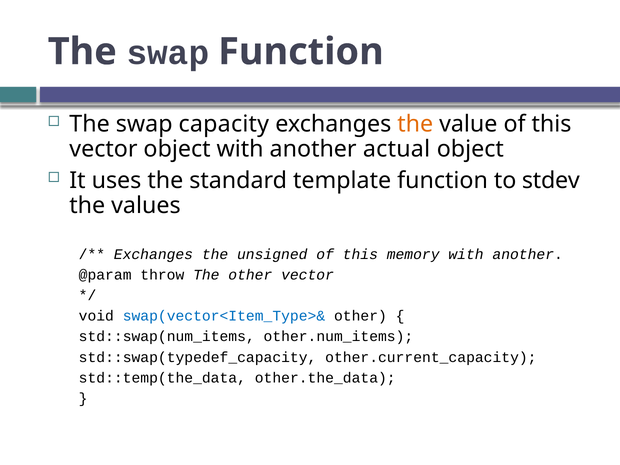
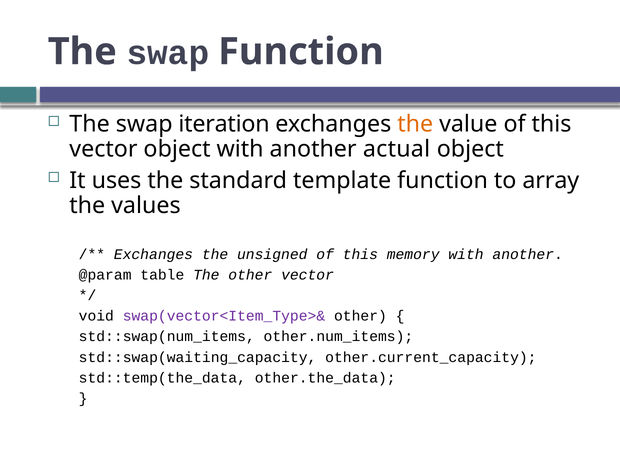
capacity: capacity -> iteration (224, 124)
stdev: stdev -> array (551, 180)
throw: throw -> table (162, 275)
swap(vector<Item_Type>& colour: blue -> purple (224, 316)
std::swap(typedef_capacity: std::swap(typedef_capacity -> std::swap(waiting_capacity (198, 357)
